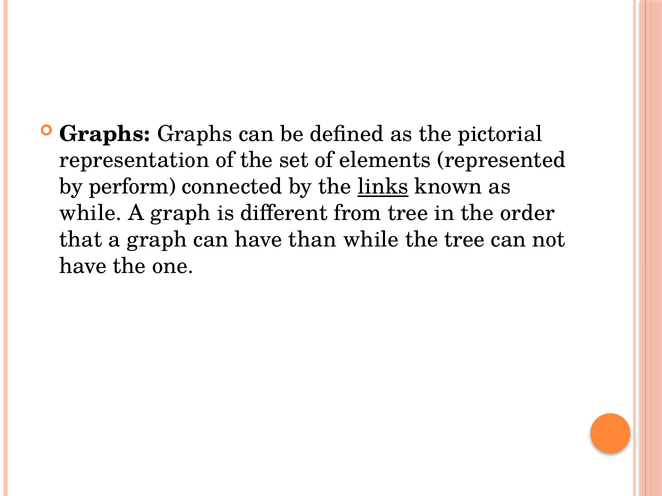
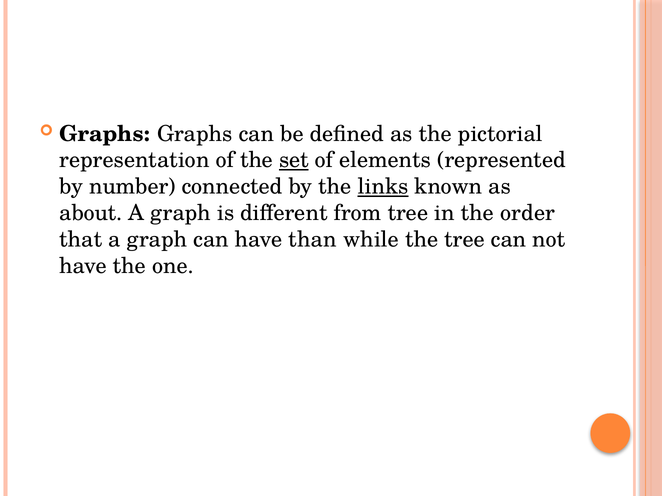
set underline: none -> present (294, 160)
perform: perform -> number (132, 187)
while: while -> about (91, 213)
